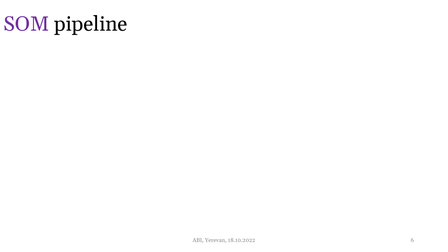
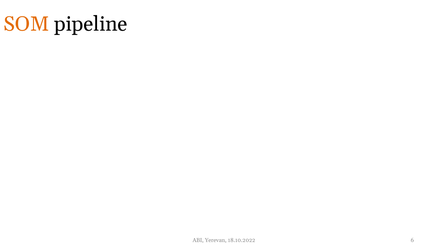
SOM colour: purple -> orange (26, 24)
